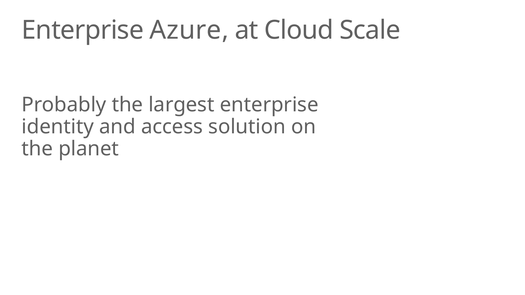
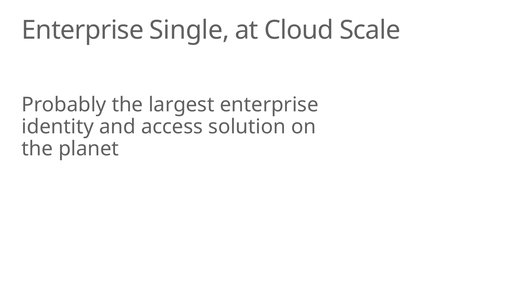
Azure: Azure -> Single (189, 30)
